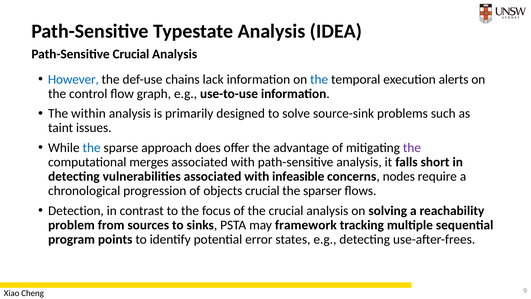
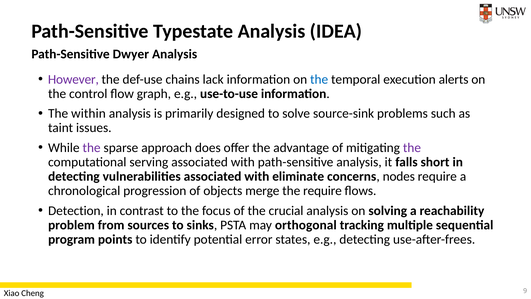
Path-Sensitive Crucial: Crucial -> Dwyer (131, 54)
However colour: blue -> purple (73, 79)
the colour: blue -> purple (92, 148)
merges: merges -> serving (149, 162)
infeasible: infeasible -> eliminate (298, 176)
objects crucial: crucial -> merge (262, 191)
the sparser: sparser -> require (322, 191)
framework: framework -> orthogonal (306, 225)
